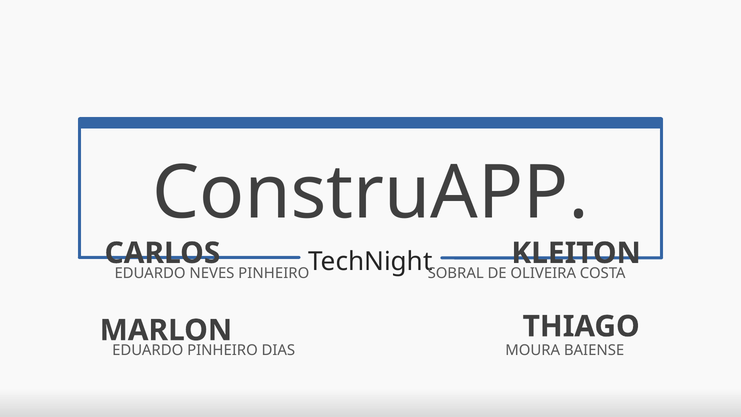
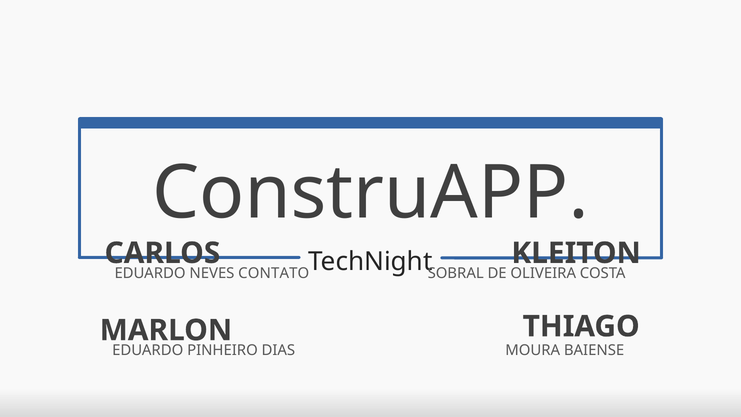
PINHEIRO: PINHEIRO -> CONTATO (274, 273)
